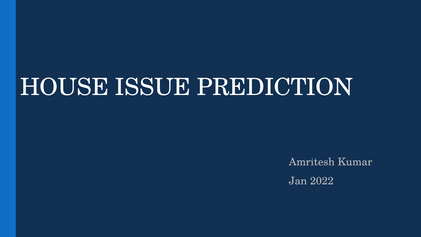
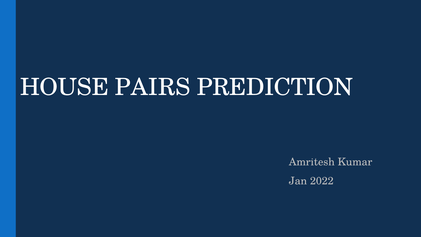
ISSUE: ISSUE -> PAIRS (153, 87)
